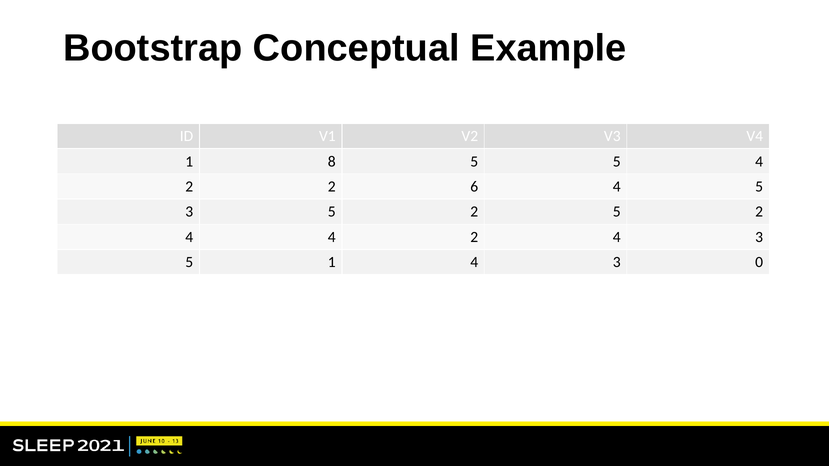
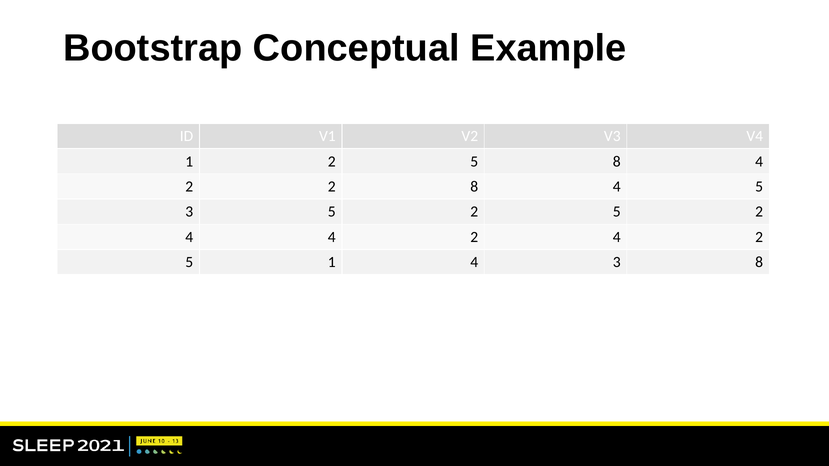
1 8: 8 -> 2 (332, 161)
5 5: 5 -> 8 (617, 161)
2 6: 6 -> 8 (474, 187)
2 4 3: 3 -> 2 (759, 237)
3 0: 0 -> 8 (759, 262)
